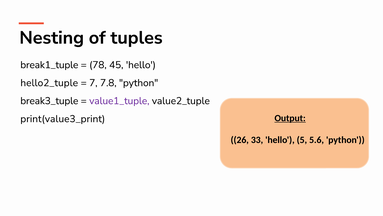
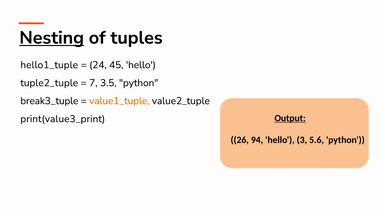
Nesting underline: none -> present (52, 38)
break1_tuple: break1_tuple -> hello1_tuple (49, 65)
78: 78 -> 24 (98, 65)
hello2_tuple: hello2_tuple -> tuple2_tuple (49, 83)
7.8: 7.8 -> 3.5 (108, 83)
value1_tuple colour: purple -> orange (119, 101)
33: 33 -> 94 (257, 139)
5: 5 -> 3 (302, 139)
